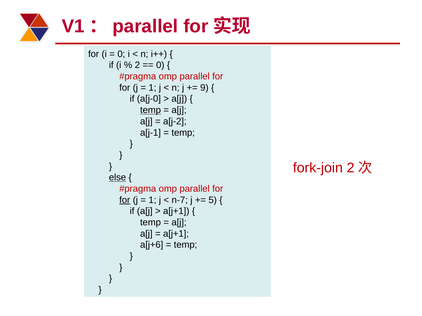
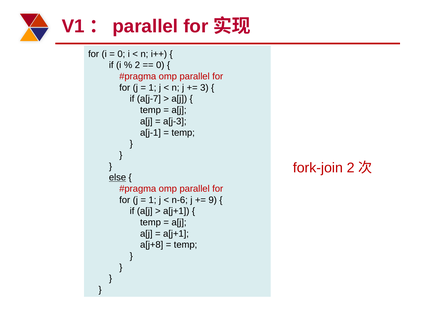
9: 9 -> 3 (204, 88)
a[j-0: a[j-0 -> a[j-7 (149, 99)
temp underline: present -> none (151, 110)
a[j-2: a[j-2 -> a[j-3 (175, 122)
for underline: present -> none (125, 200)
n-7: n-7 -> n-6 (180, 200)
5: 5 -> 9 (213, 200)
a[j+6: a[j+6 -> a[j+8 (152, 245)
